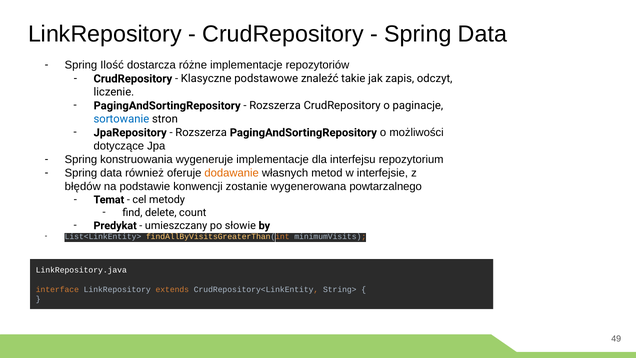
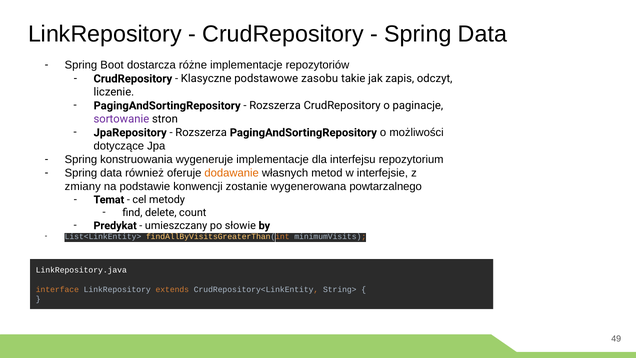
Ilość: Ilość -> Boot (112, 65)
znaleźć: znaleźć -> zasobu (320, 79)
sortowanie colour: blue -> purple (121, 119)
błędów: błędów -> zmiany (83, 186)
